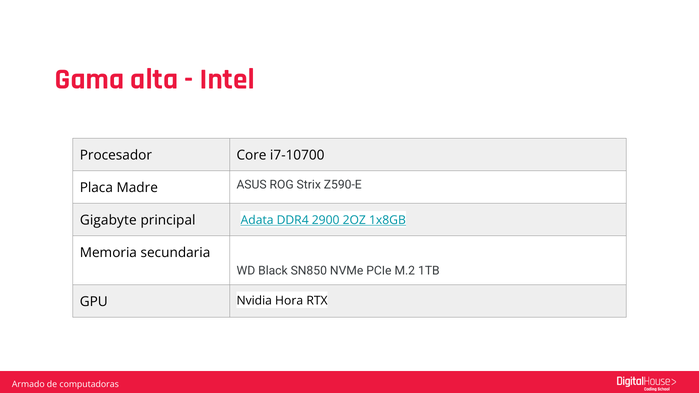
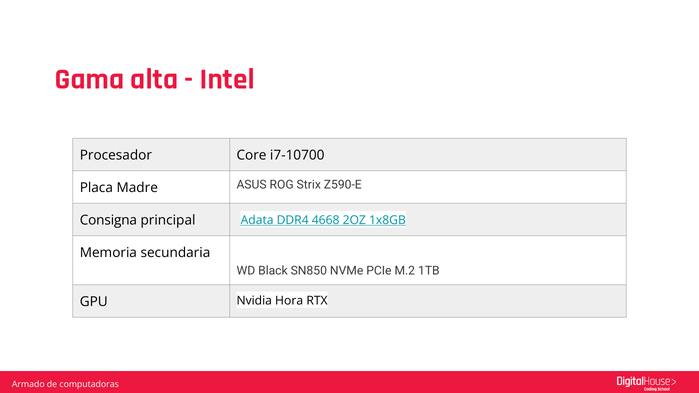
Gigabyte: Gigabyte -> Consigna (108, 220)
2900: 2900 -> 4668 (326, 220)
